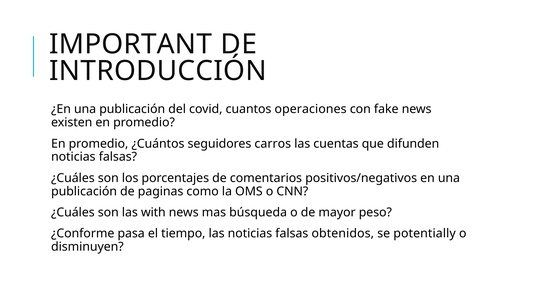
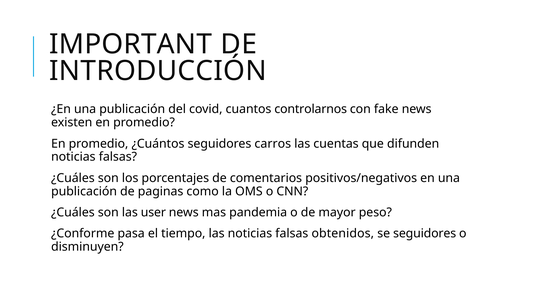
operaciones: operaciones -> controlarnos (311, 109)
with: with -> user (153, 212)
búsqueda: búsqueda -> pandemia (258, 212)
se potentially: potentially -> seguidores (425, 234)
